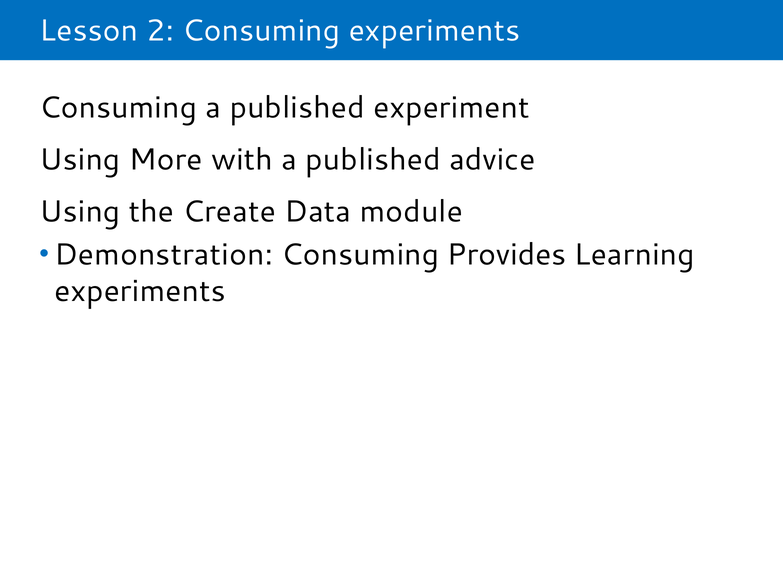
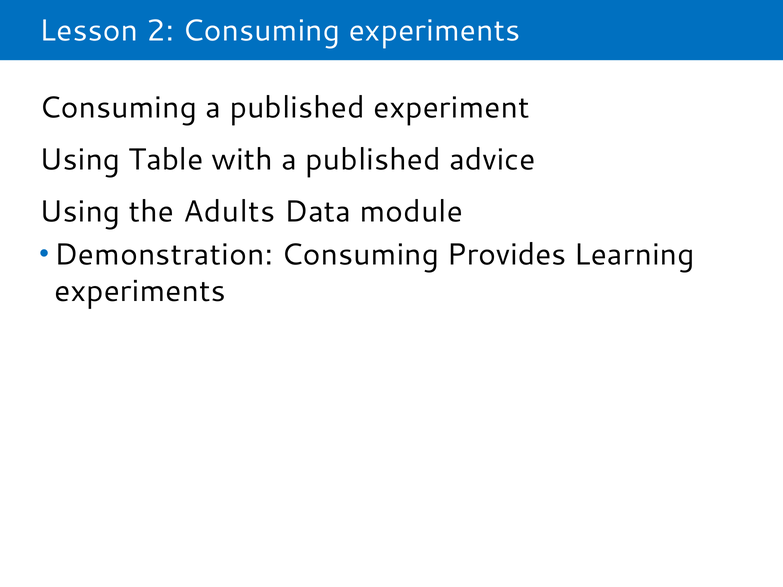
More: More -> Table (166, 160)
Create: Create -> Adults (229, 212)
